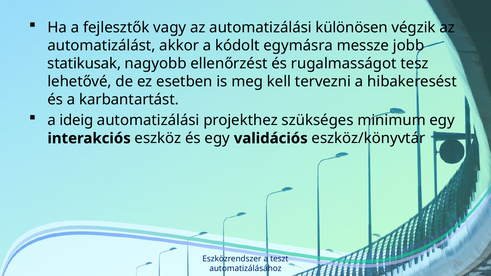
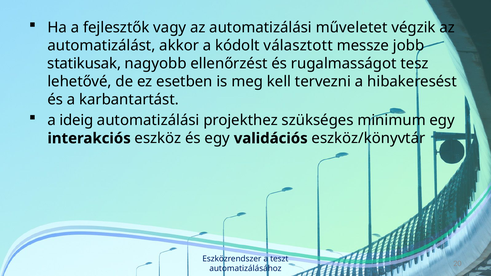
különösen: különösen -> műveletet (352, 28)
egymásra: egymásra -> választott (298, 46)
